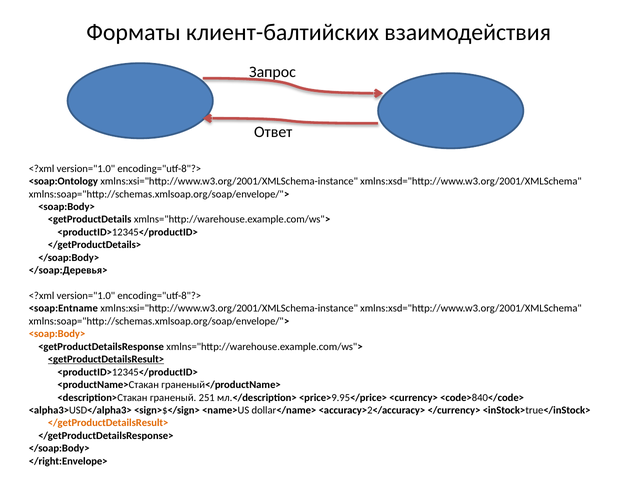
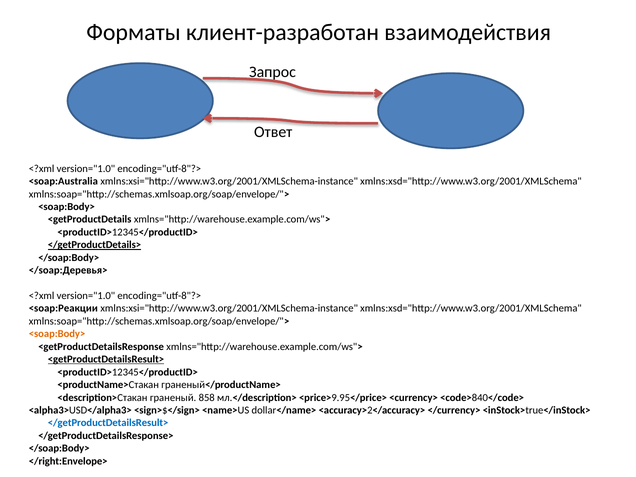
клиент-балтийских: клиент-балтийских -> клиент-разработан (282, 32)
<soap:Ontology: <soap:Ontology -> <soap:Australia (63, 181)
</getProductDetails> underline: none -> present (94, 245)
<soap:Entname: <soap:Entname -> <soap:Реакции (63, 308)
251: 251 -> 858 (207, 398)
</getProductDetailsResult> colour: orange -> blue (108, 423)
